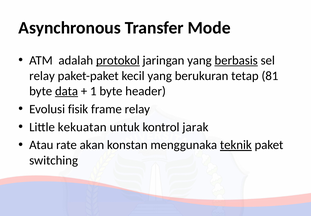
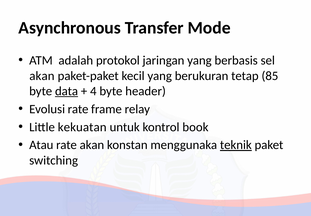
protokol underline: present -> none (118, 60)
berbasis underline: present -> none (236, 60)
relay: relay -> akan (42, 76)
81: 81 -> 85 (270, 76)
1: 1 -> 4 (93, 91)
Evolusi fisik: fisik -> rate (78, 109)
jarak: jarak -> book (195, 127)
